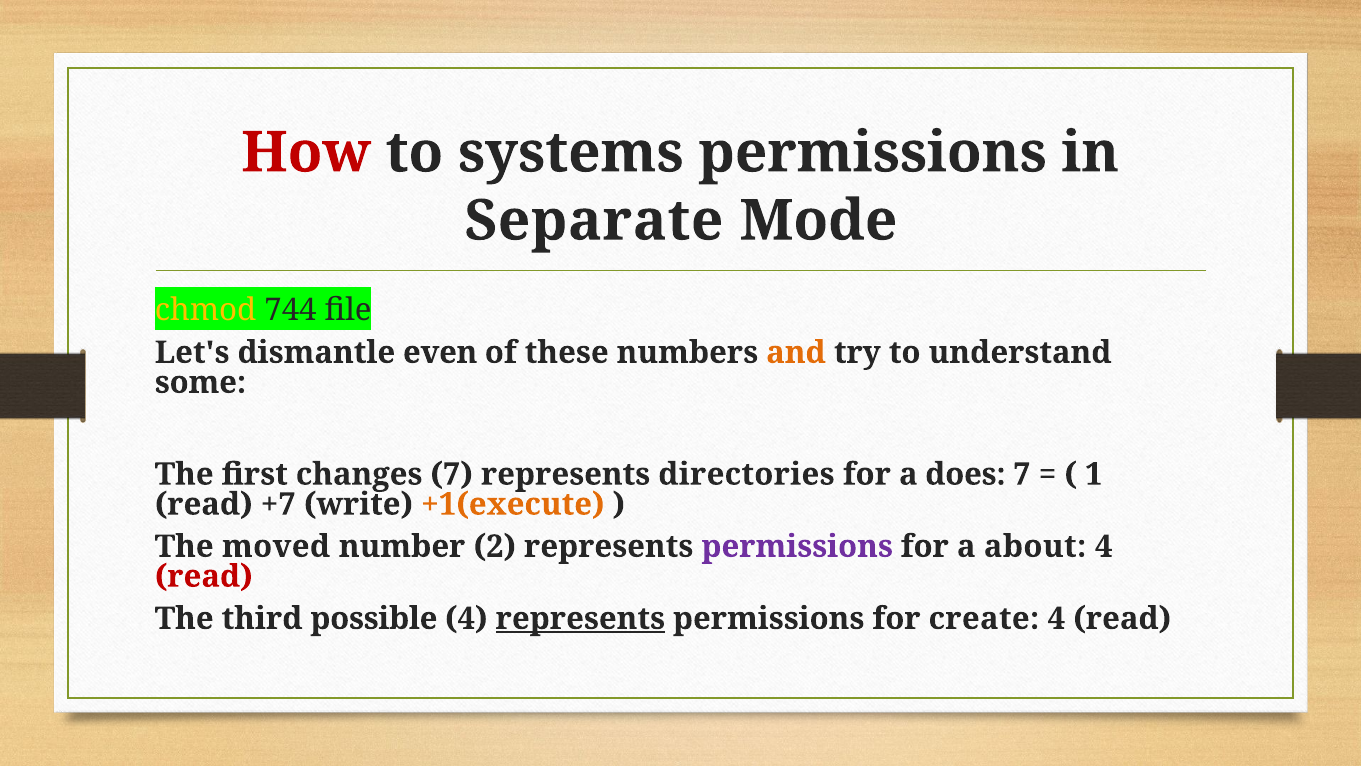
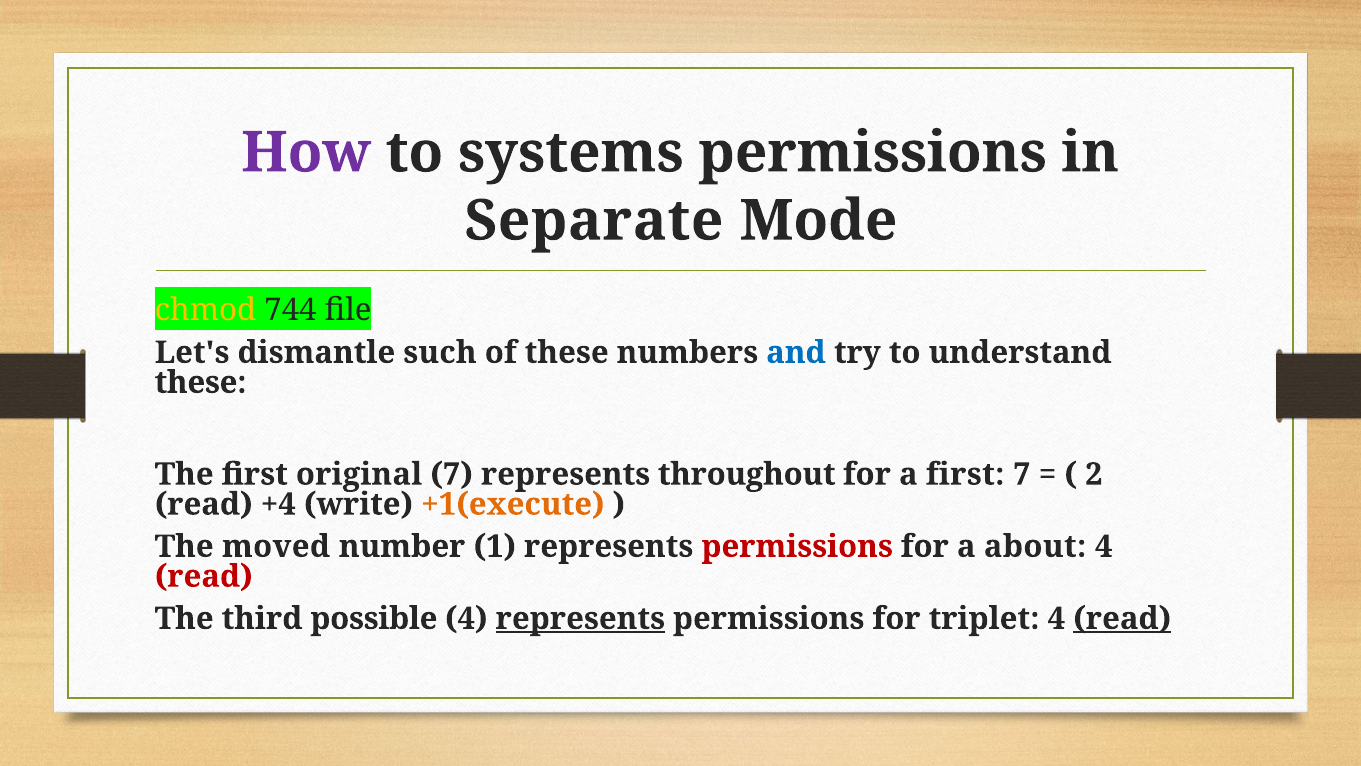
How colour: red -> purple (306, 153)
even: even -> such (440, 352)
and colour: orange -> blue (796, 352)
some: some -> these (201, 382)
changes: changes -> original (359, 474)
directories: directories -> throughout (747, 474)
a does: does -> first (965, 474)
1: 1 -> 2 (1094, 474)
+7: +7 -> +4 (278, 504)
2: 2 -> 1 (495, 546)
permissions colour: purple -> red (797, 546)
create: create -> triplet (984, 618)
read underline: none -> present (1122, 618)
